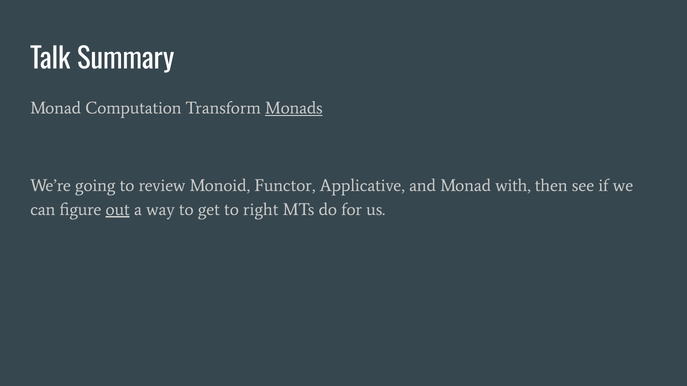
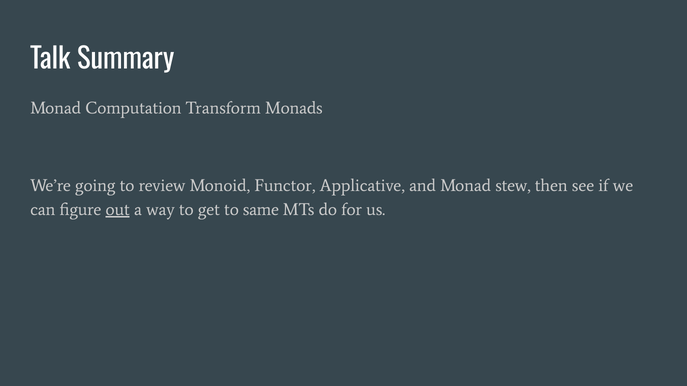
Monads underline: present -> none (294, 108)
with: with -> stew (513, 186)
right: right -> same (261, 210)
